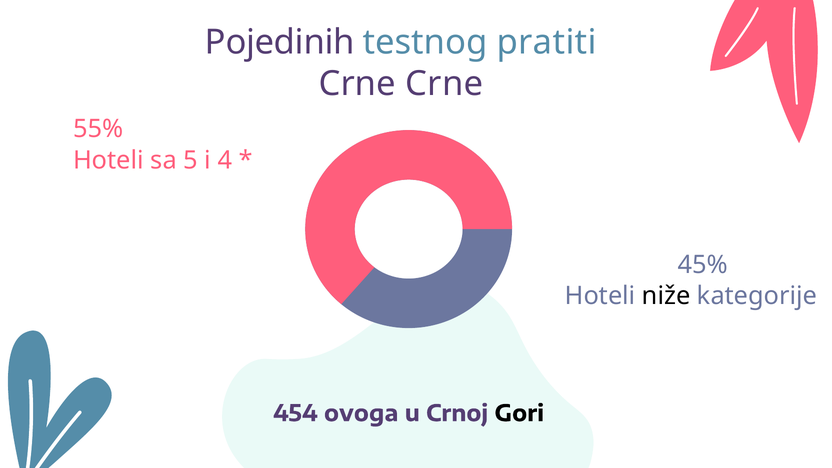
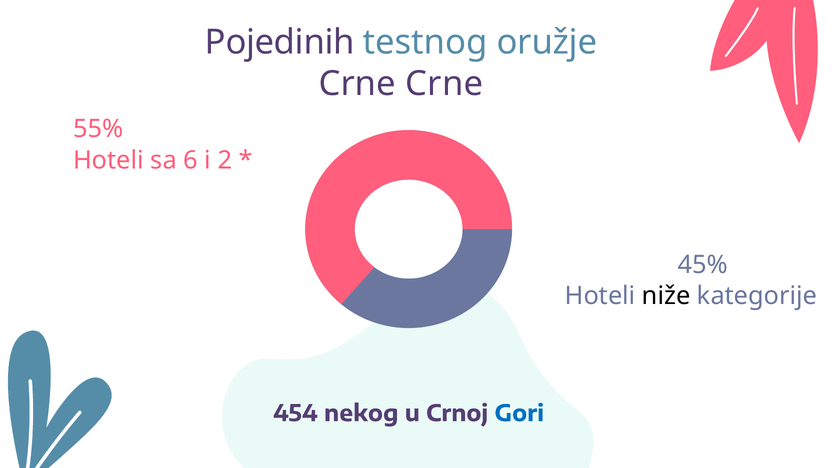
pratiti: pratiti -> oružje (547, 42)
5: 5 -> 6 (191, 160)
4: 4 -> 2 (225, 160)
ovoga: ovoga -> nekog (361, 414)
Gori colour: black -> blue (519, 414)
